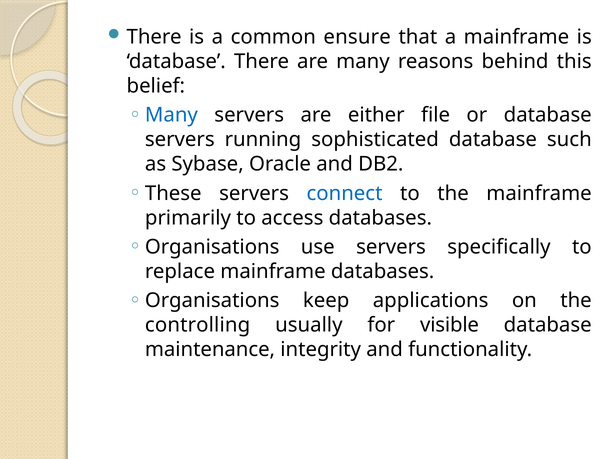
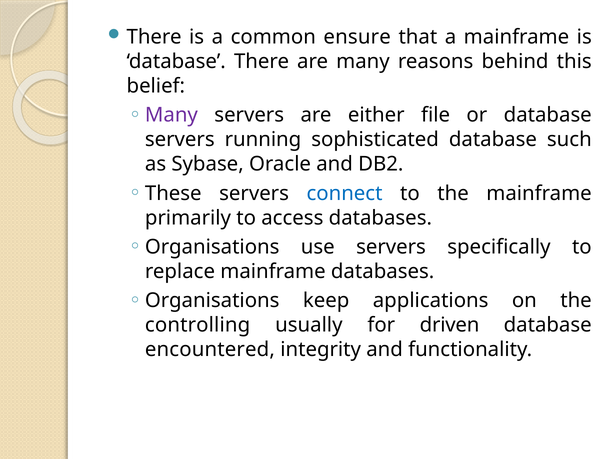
Many colour: blue -> purple (171, 115)
visible: visible -> driven (450, 325)
maintenance: maintenance -> encountered (210, 350)
